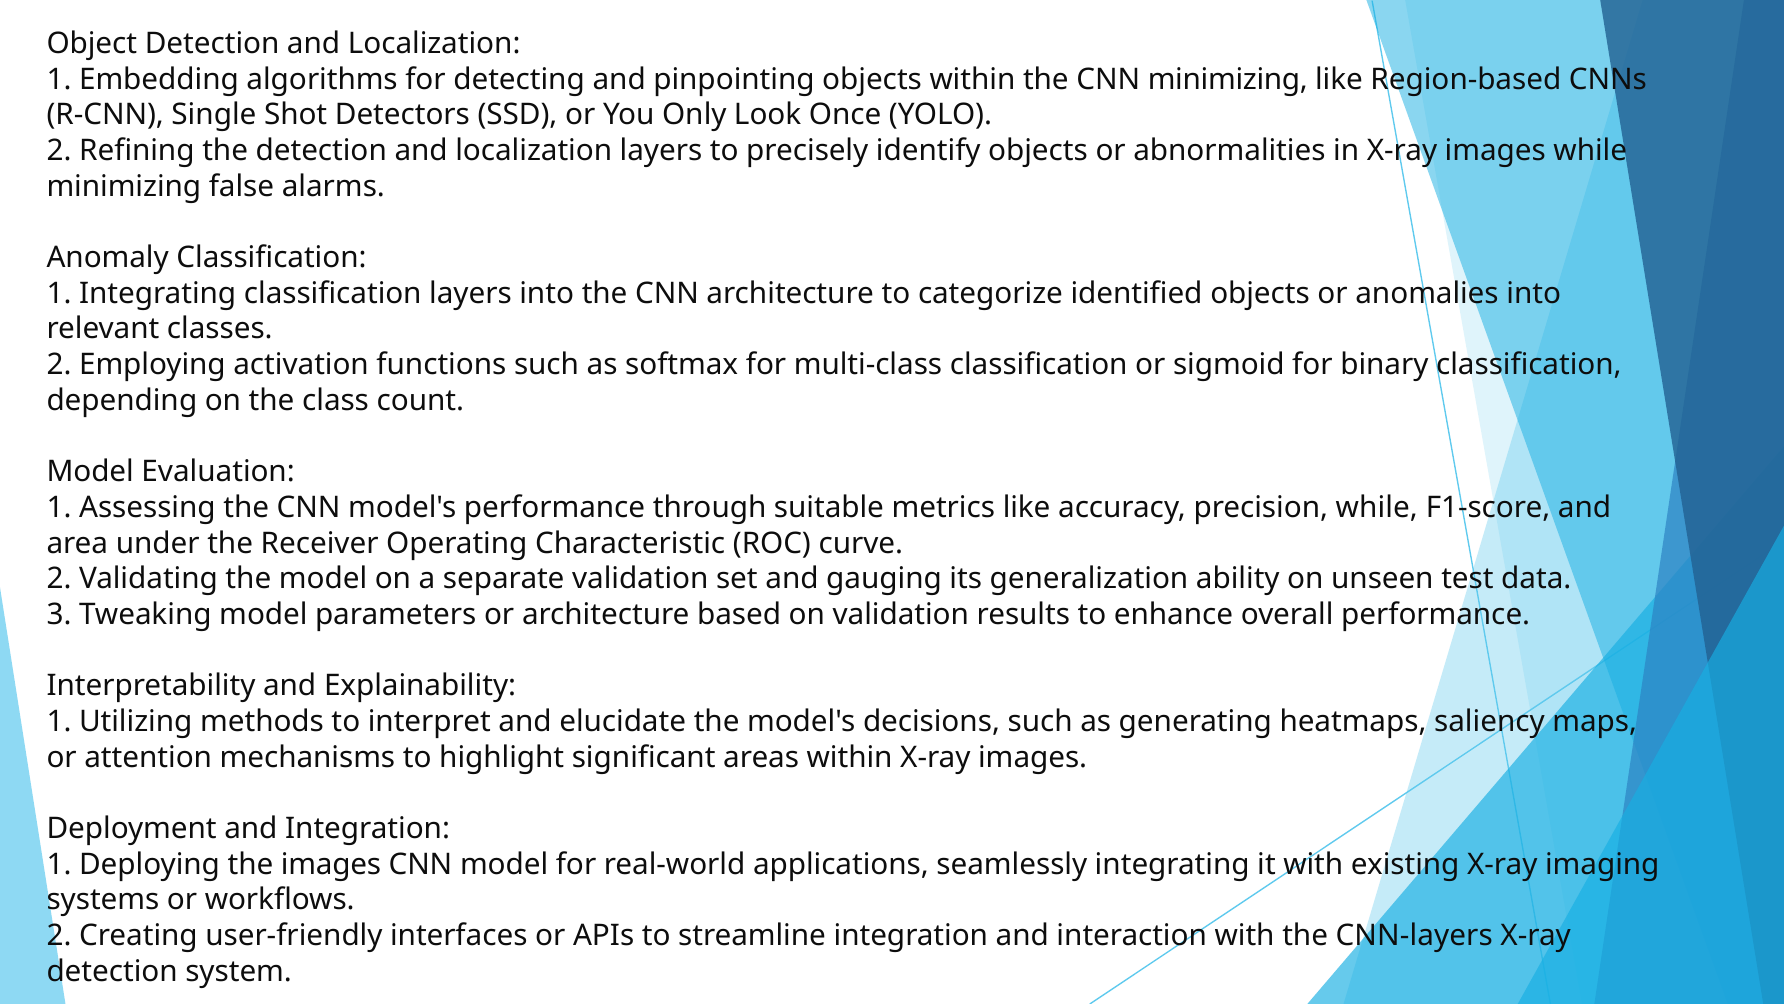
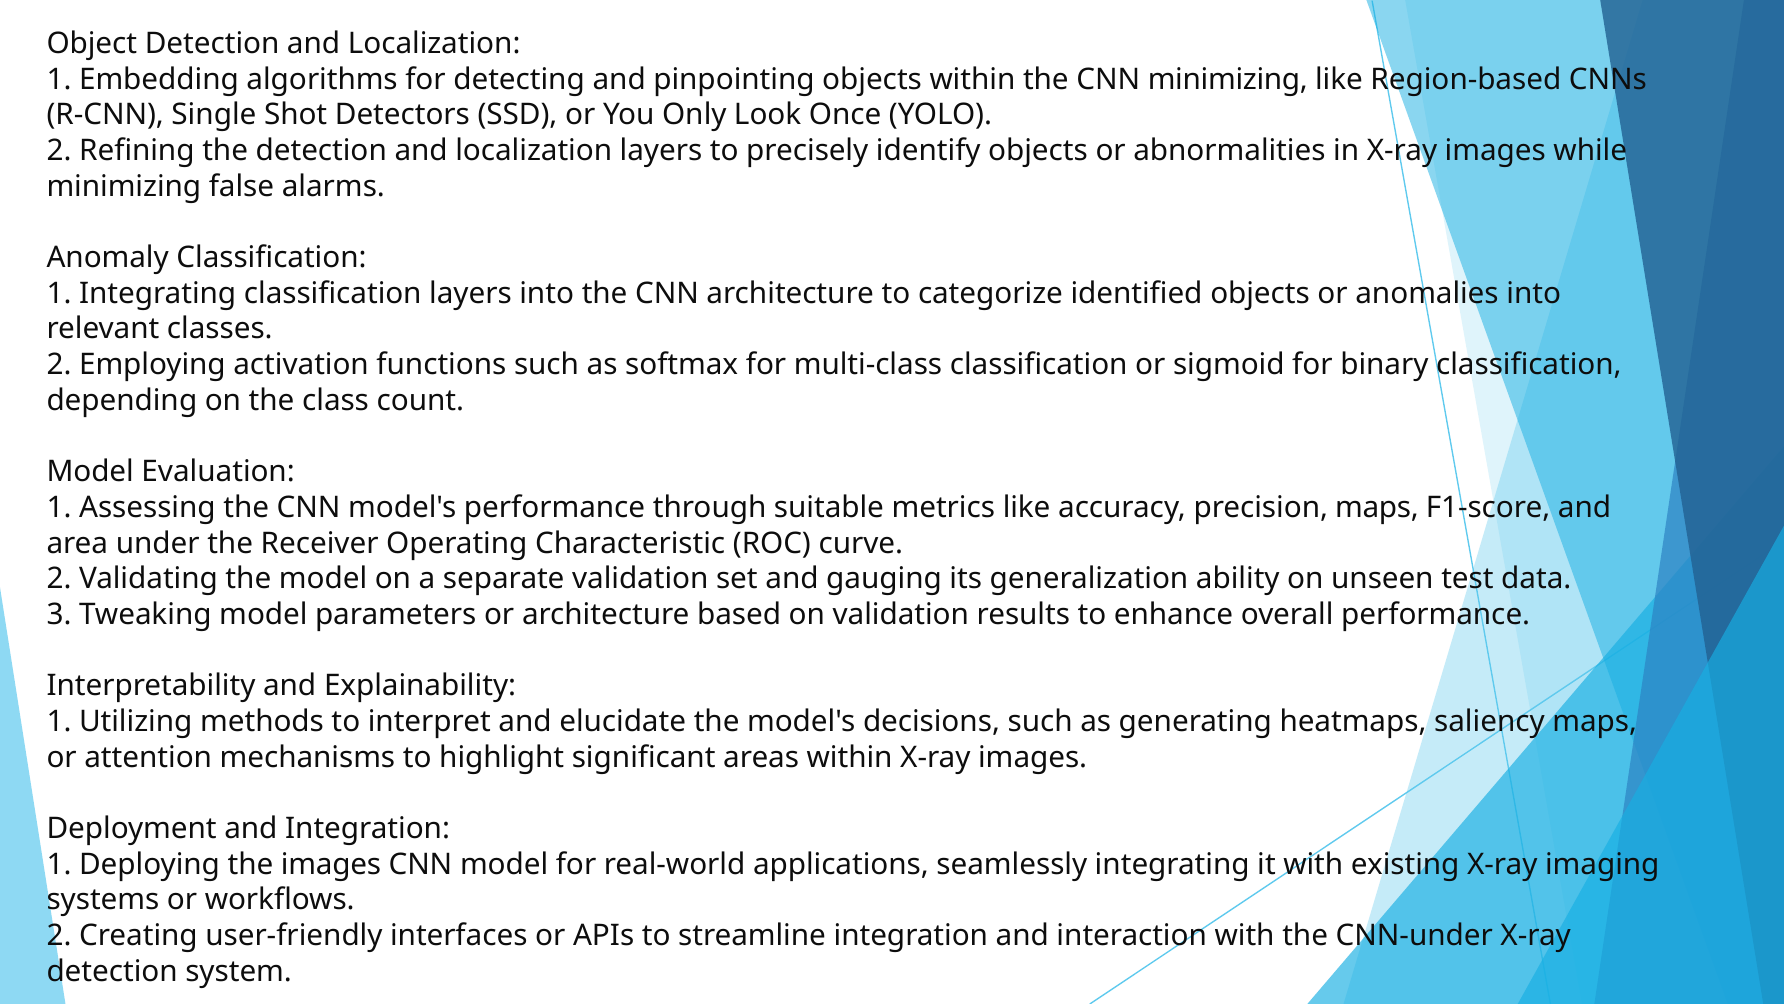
precision while: while -> maps (1377, 507)
CNN-layers: CNN-layers -> CNN-under (1414, 935)
